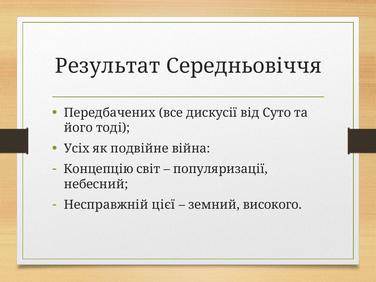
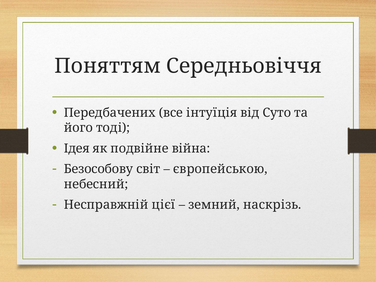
Результат: Результат -> Поняттям (108, 66)
дискусії: дискусії -> інтуїція (212, 113)
Усіх: Усіх -> Ідея (77, 148)
Концепцію: Концепцію -> Безособову (99, 169)
популяризації: популяризації -> європейською (220, 169)
високого: високого -> наскрізь (272, 205)
